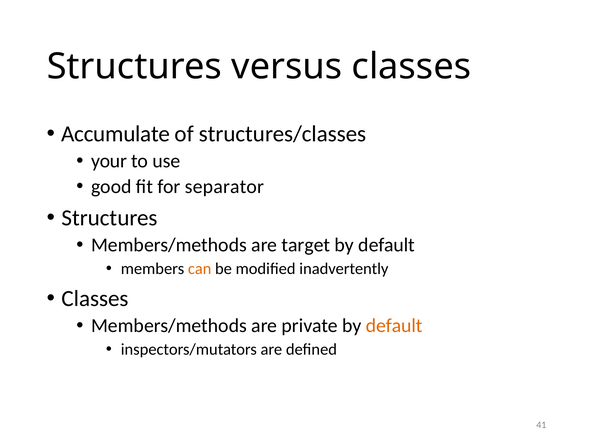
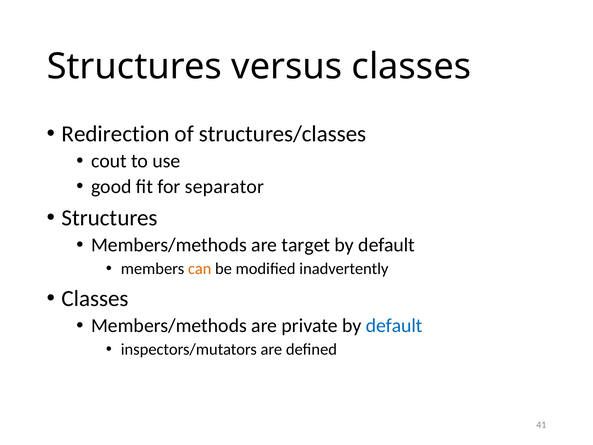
Accumulate: Accumulate -> Redirection (115, 134)
your: your -> cout (109, 161)
default colour: orange -> blue (394, 325)
